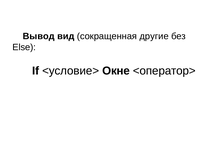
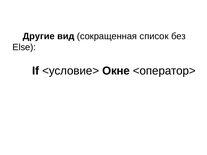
Вывод: Вывод -> Другие (39, 36)
другие: другие -> список (154, 36)
